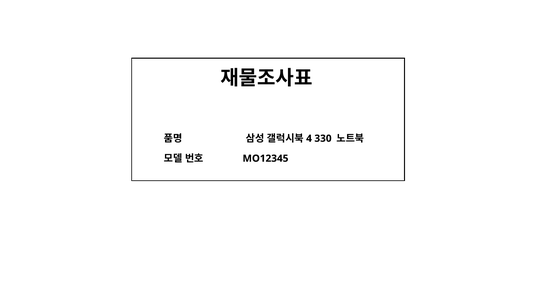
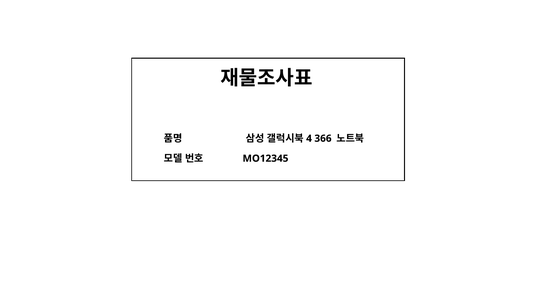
330: 330 -> 366 (323, 138)
